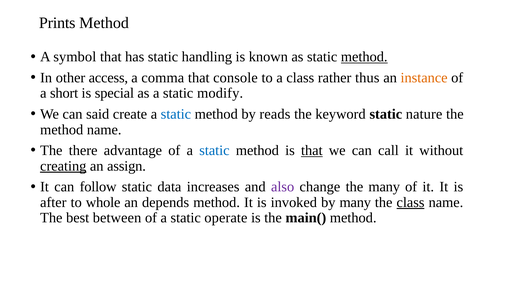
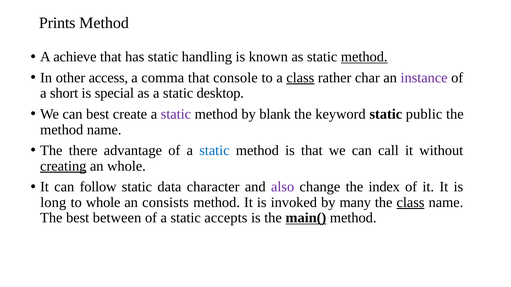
symbol: symbol -> achieve (75, 57)
class underline: none -> present (300, 78)
thus: thus -> char (367, 78)
instance colour: orange -> purple (424, 78)
modify: modify -> desktop (220, 93)
can said: said -> best (98, 114)
static colour: blue -> purple (176, 114)
reads: reads -> blank (275, 114)
nature: nature -> public (424, 114)
that underline: present -> none (312, 151)
an assign: assign -> whole (126, 166)
increases: increases -> character (213, 187)
the many: many -> index (384, 187)
after: after -> long (53, 203)
depends: depends -> consists (165, 203)
operate: operate -> accepts (226, 218)
main( underline: none -> present (306, 218)
